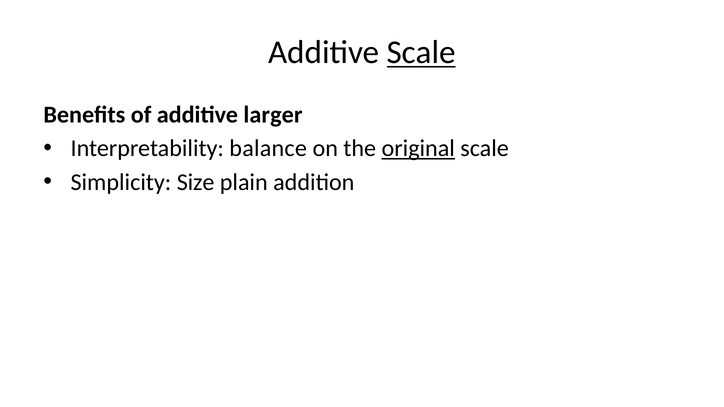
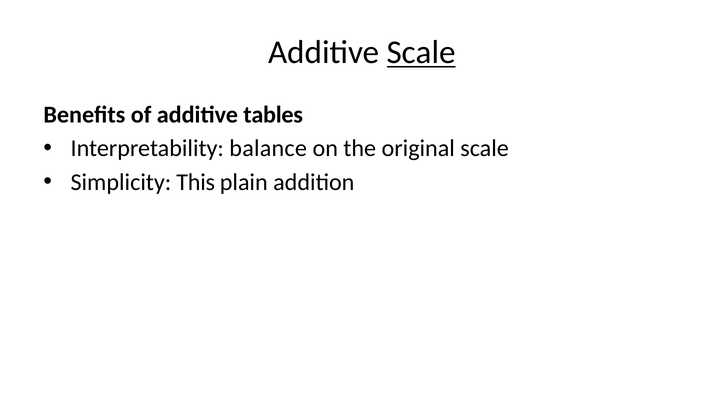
larger: larger -> tables (273, 115)
original underline: present -> none (418, 149)
Size: Size -> This (196, 182)
